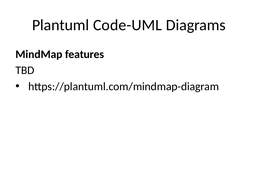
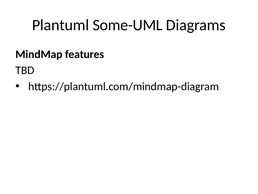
Code-UML: Code-UML -> Some-UML (128, 25)
